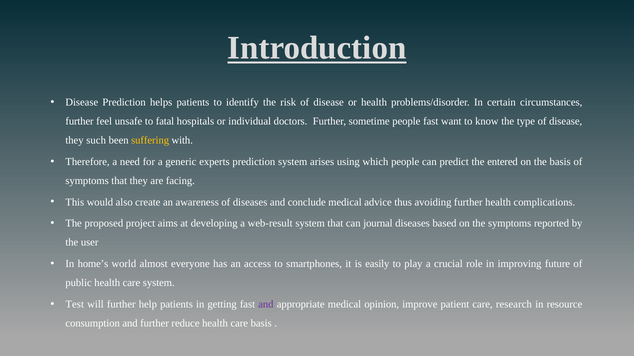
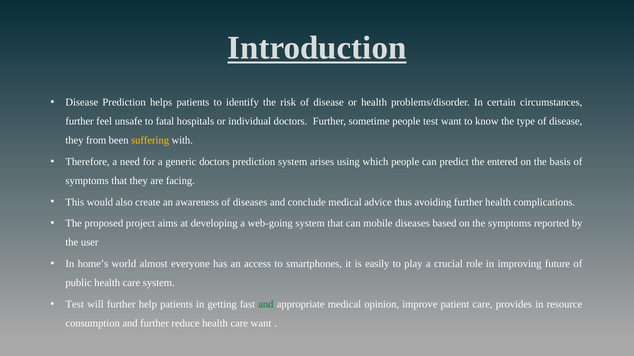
people fast: fast -> test (431, 121)
such: such -> from (96, 140)
generic experts: experts -> doctors (214, 162)
web-result: web-result -> web-going (270, 224)
journal: journal -> mobile (378, 224)
and colour: purple -> green (266, 305)
research: research -> provides (514, 305)
care basis: basis -> want (261, 324)
